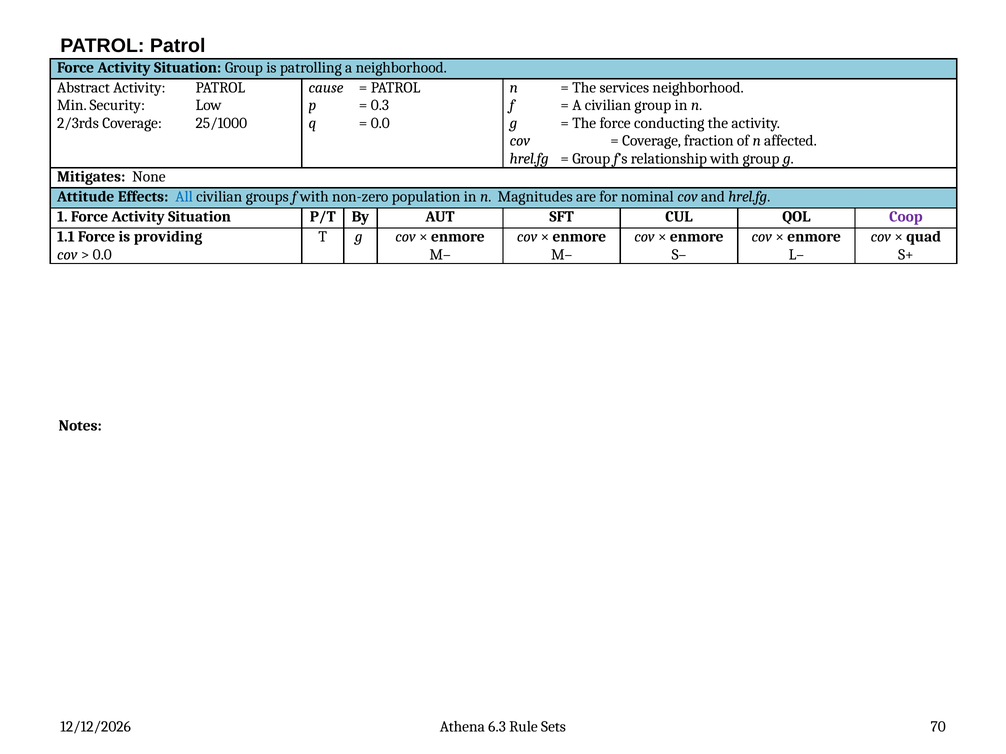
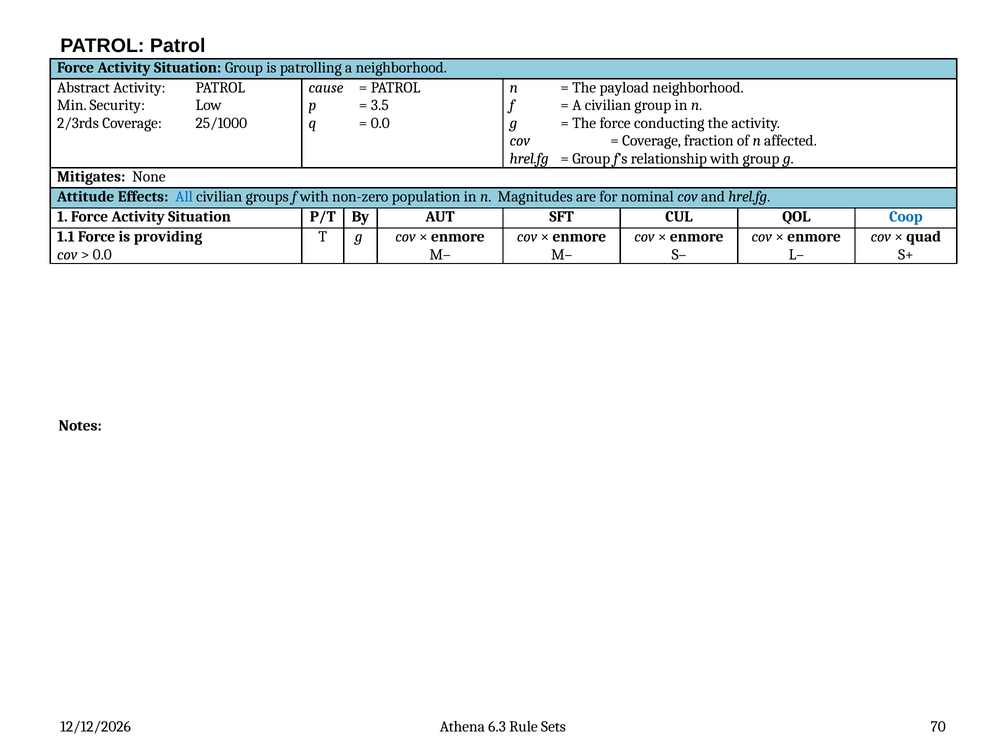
services: services -> payload (624, 88)
0.3: 0.3 -> 3.5 (380, 105)
Coop colour: purple -> blue (906, 217)
